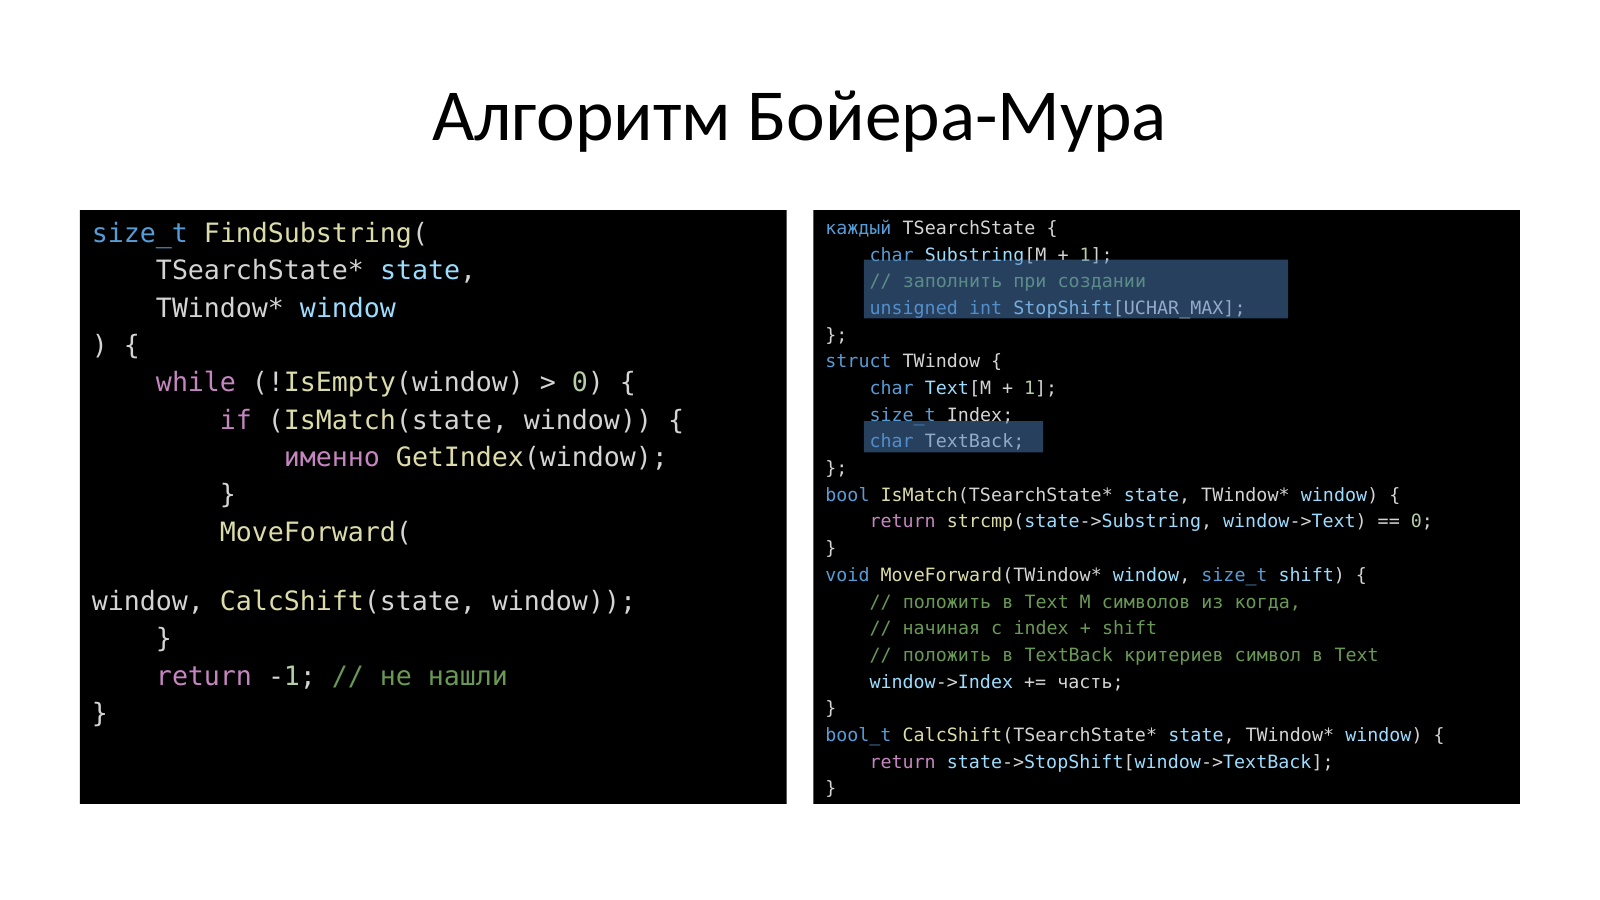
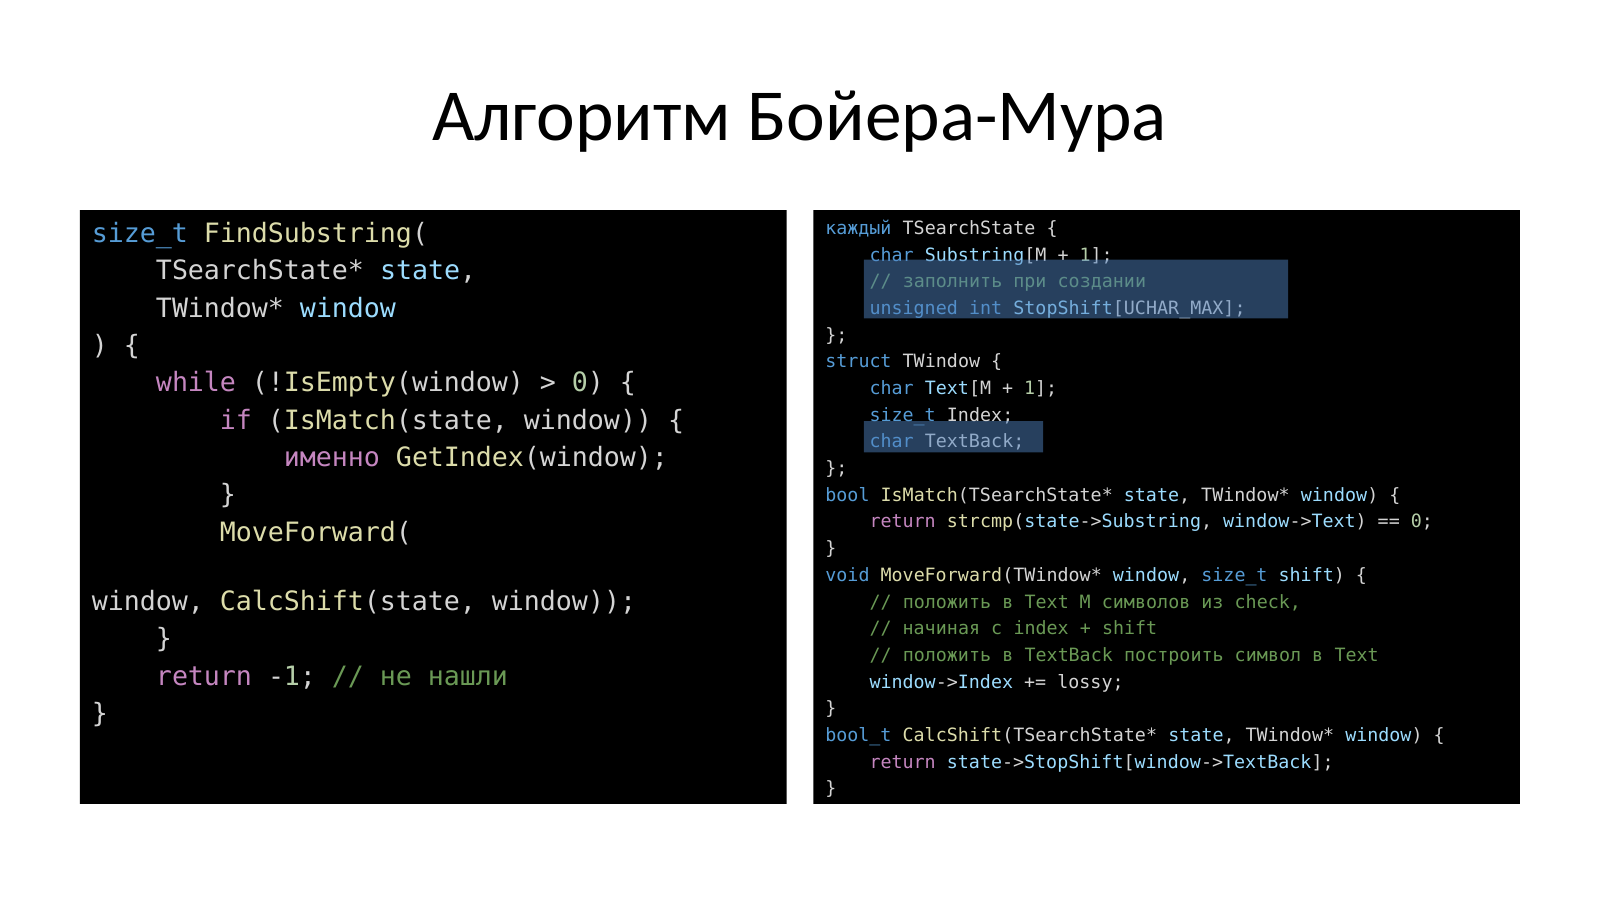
когда: когда -> check (1268, 602)
критериев: критериев -> построить (1174, 655)
часть: часть -> lossy (1090, 682)
